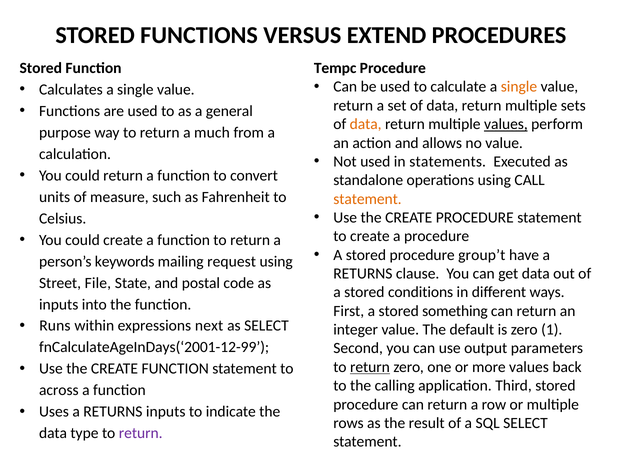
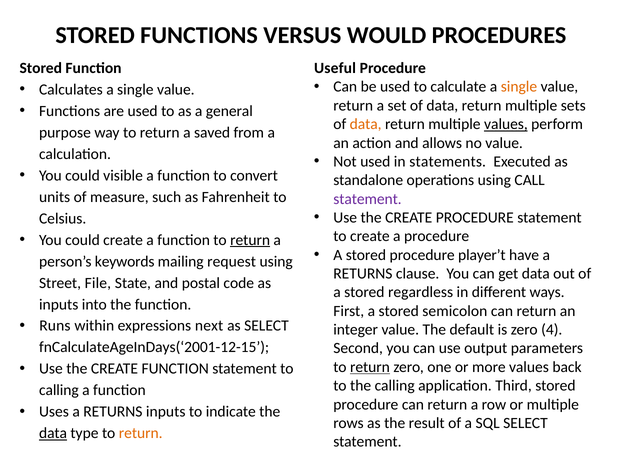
EXTEND: EXTEND -> WOULD (387, 35)
Tempc: Tempc -> Useful (335, 68)
much: much -> saved (212, 132)
could return: return -> visible (123, 175)
statement colour: orange -> purple (367, 199)
return underline: none -> present (250, 240)
group’t: group’t -> player’t (482, 255)
conditions: conditions -> regardless (421, 292)
something: something -> semicolon (455, 311)
1: 1 -> 4 (552, 329)
fnCalculateAgeInDays(‘2001-12-99: fnCalculateAgeInDays(‘2001-12-99 -> fnCalculateAgeInDays(‘2001-12-15 (154, 347)
across: across -> calling (59, 390)
data underline: none -> present (53, 433)
return colour: purple -> orange (141, 433)
